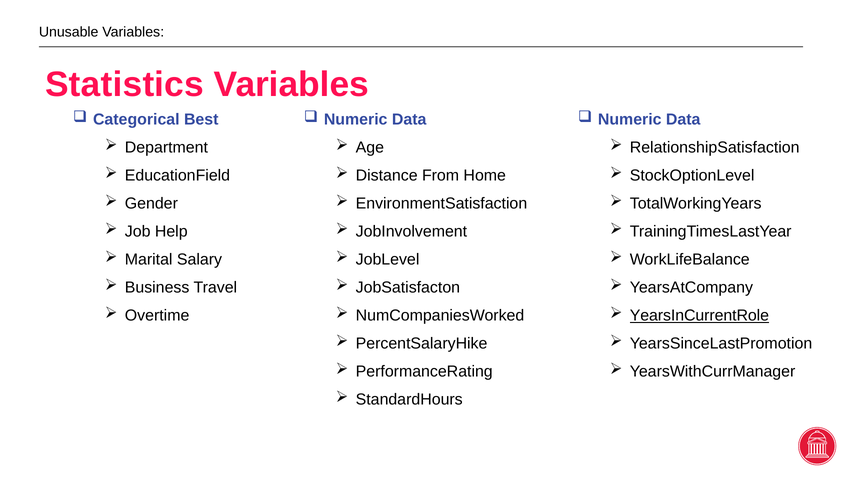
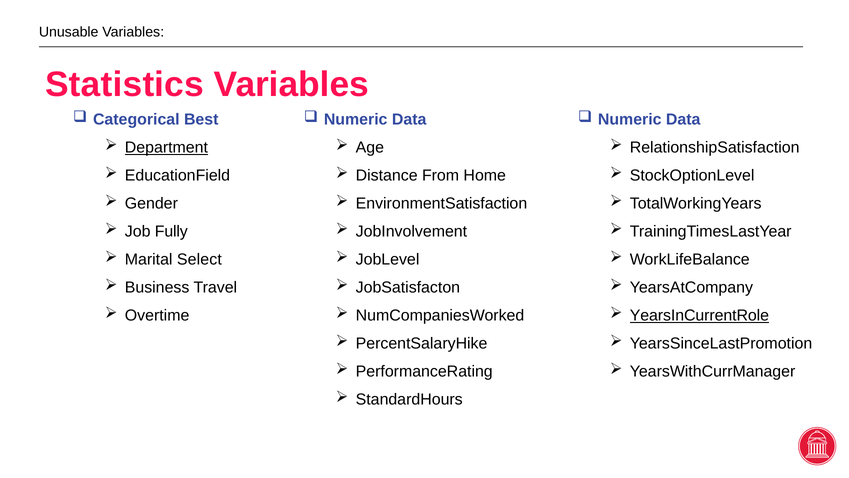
Department underline: none -> present (166, 148)
Help: Help -> Fully (171, 231)
Salary: Salary -> Select (199, 259)
